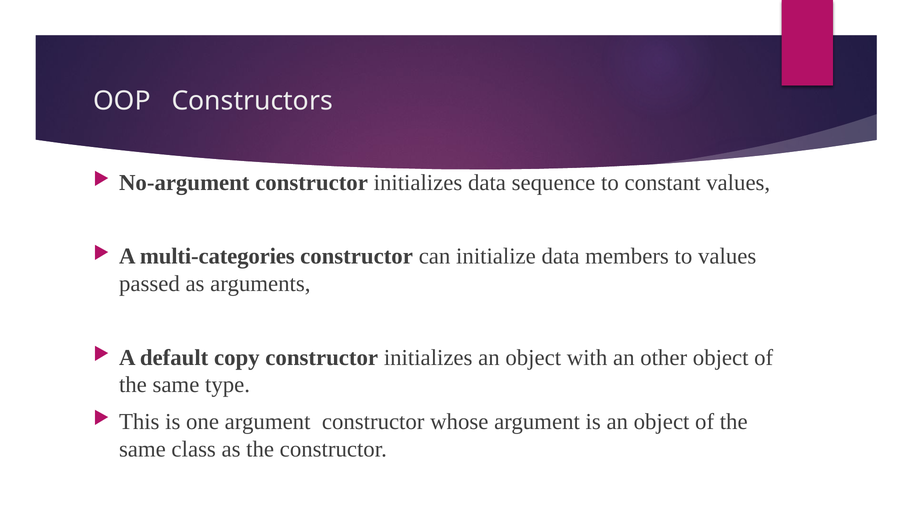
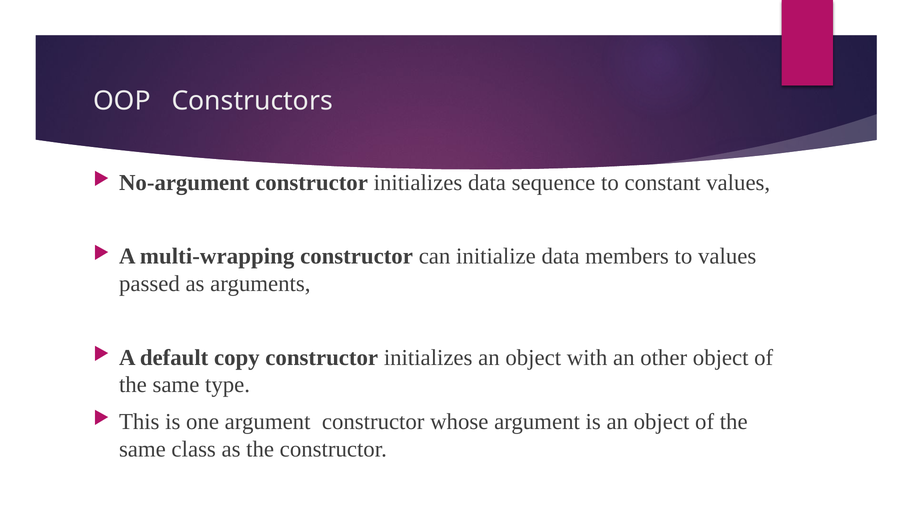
multi-categories: multi-categories -> multi-wrapping (217, 257)
